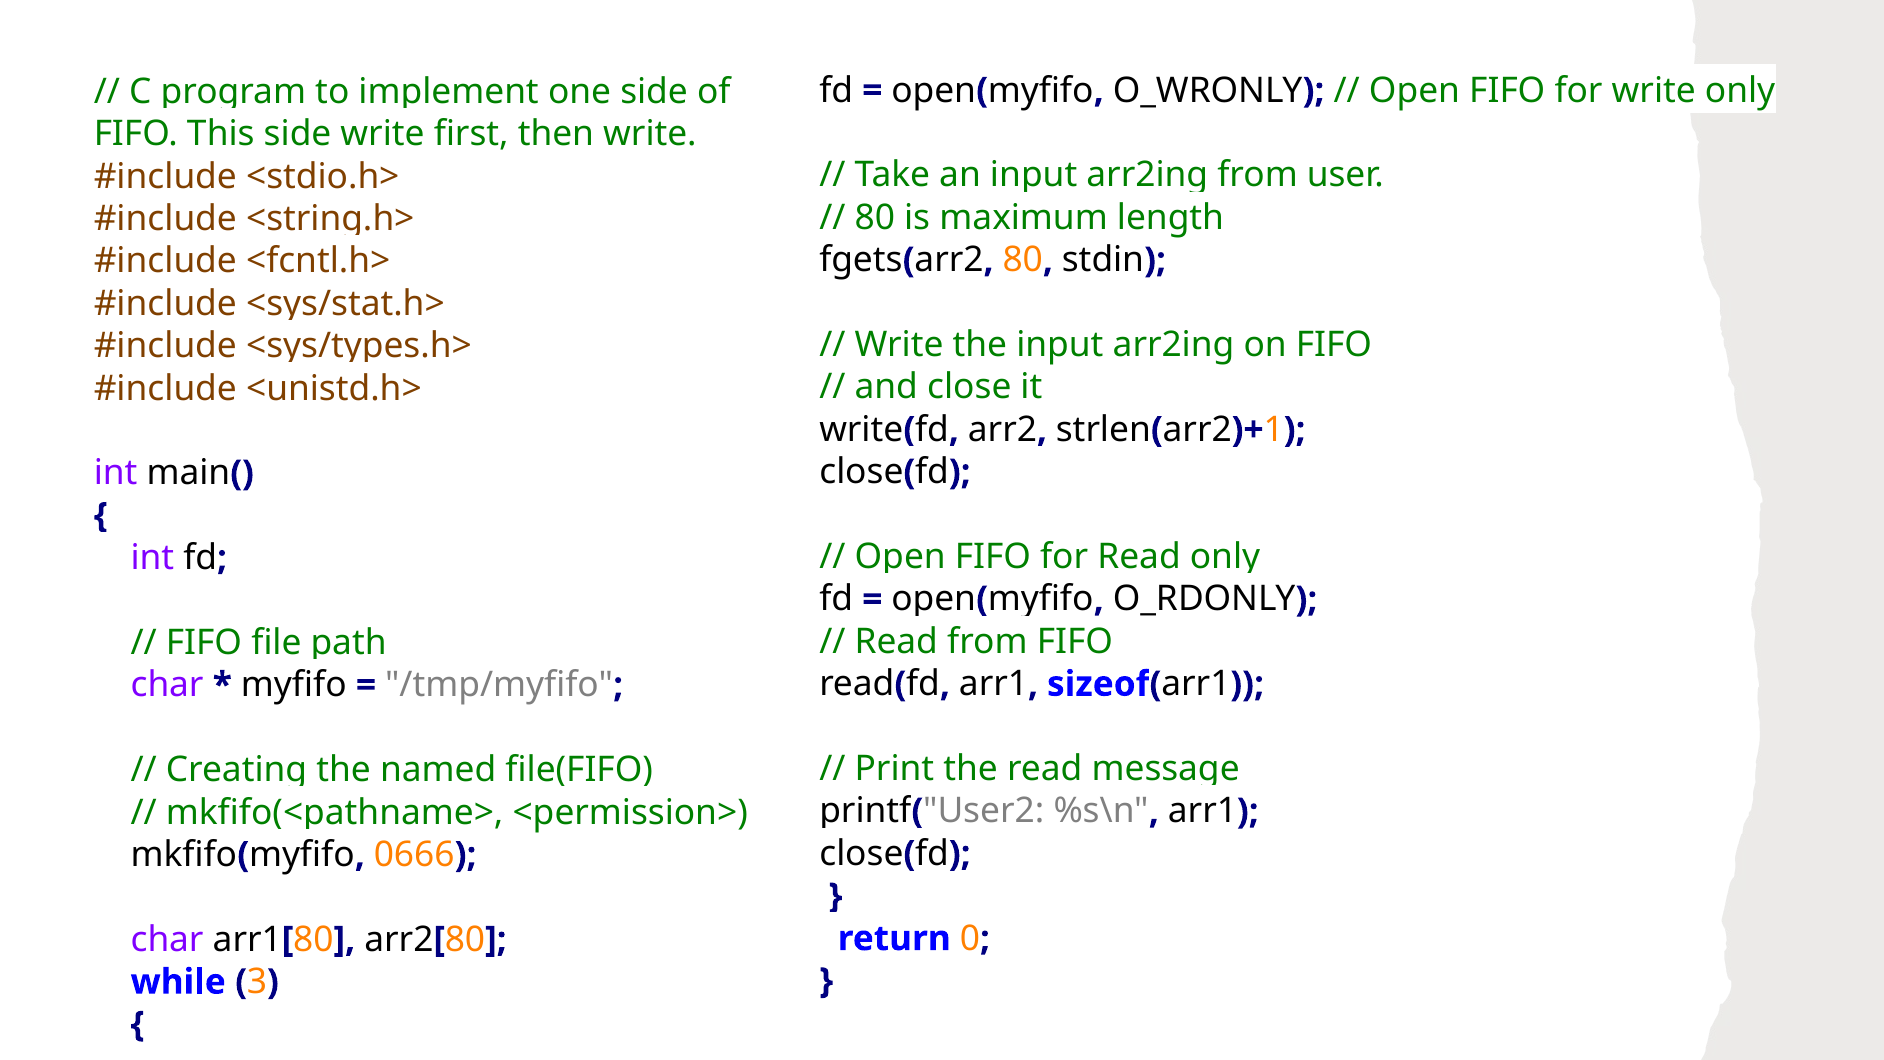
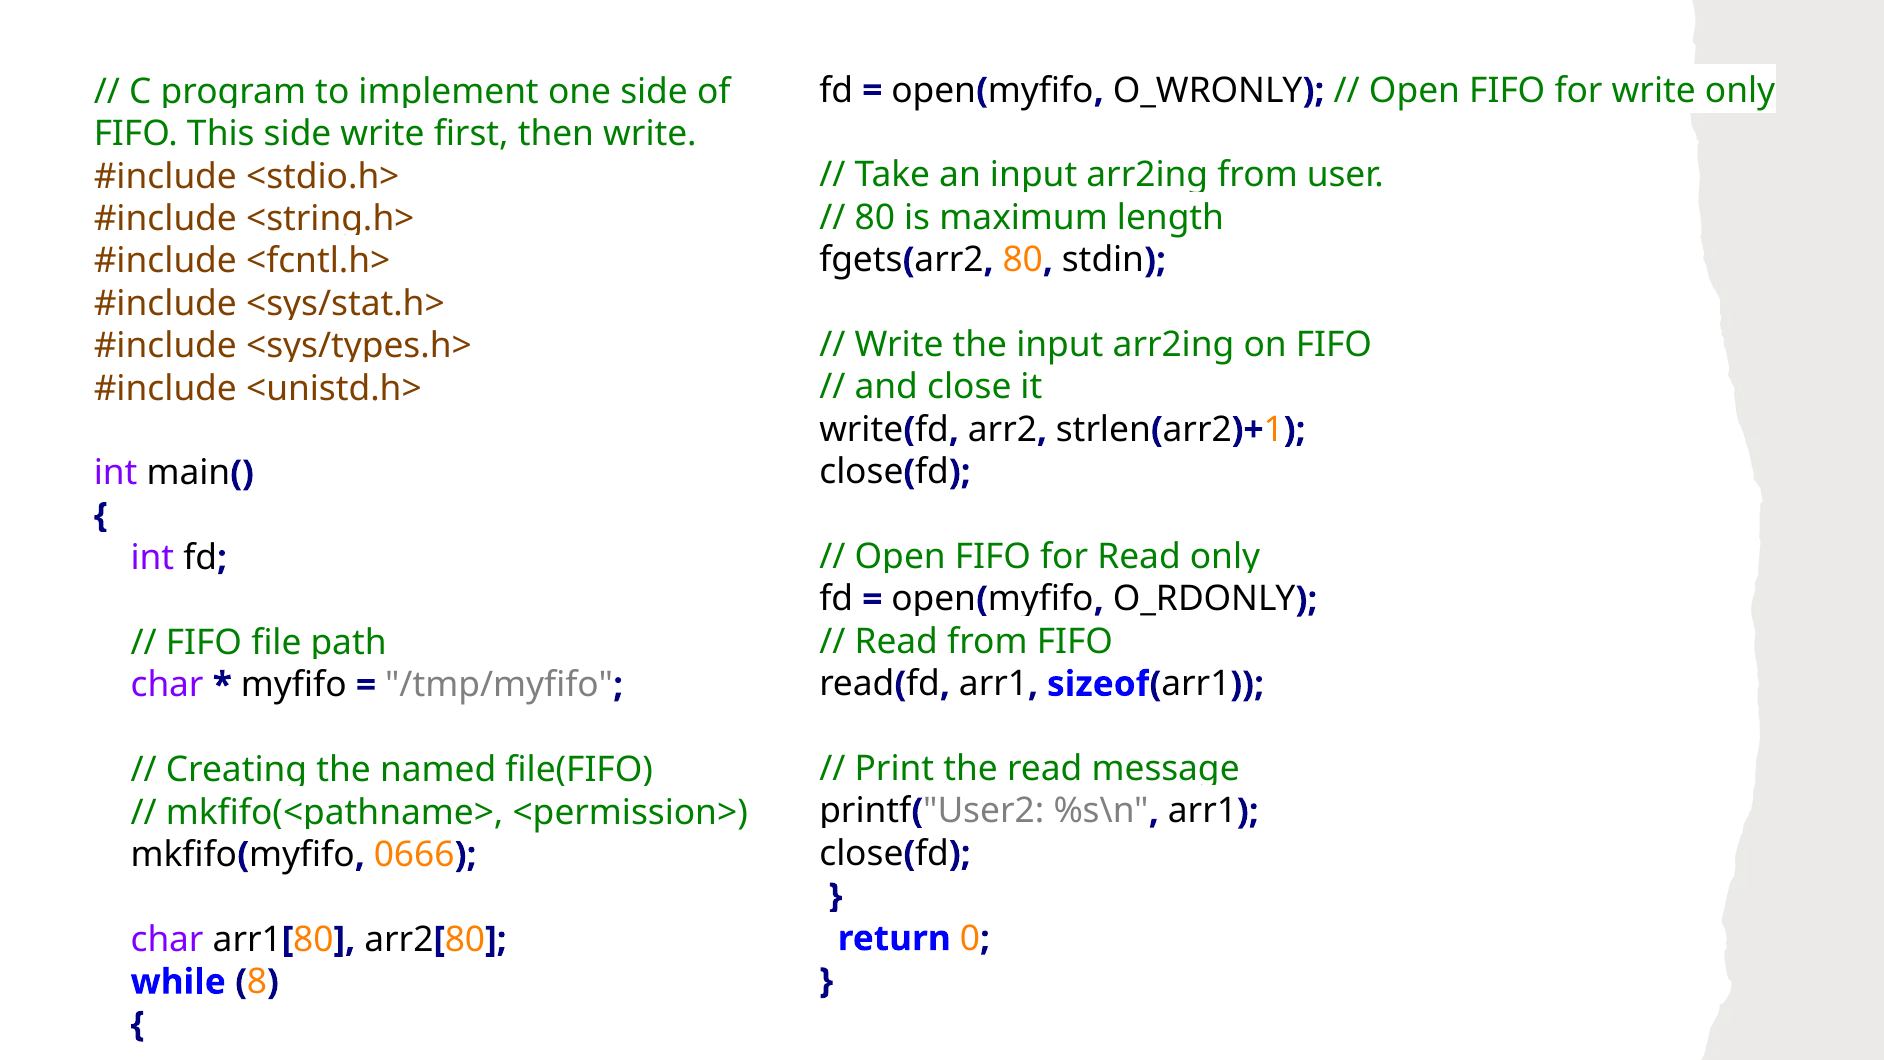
3: 3 -> 8 (257, 982)
